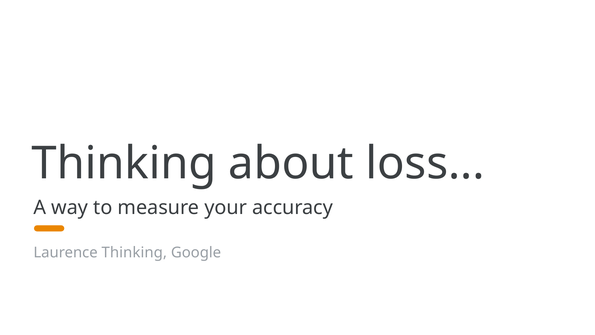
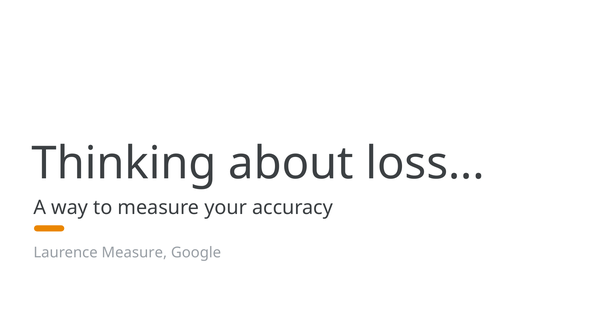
Laurence Thinking: Thinking -> Measure (134, 252)
